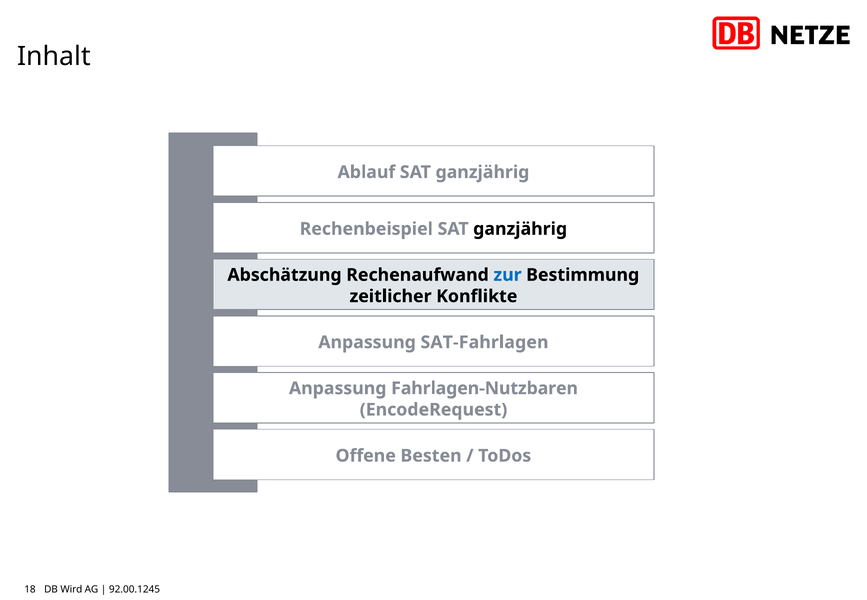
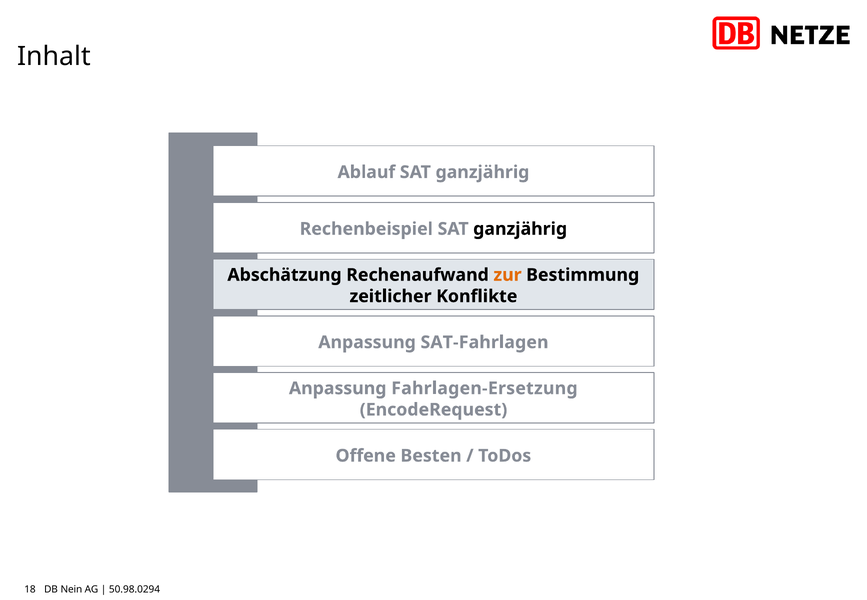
zur colour: blue -> orange (508, 275)
Fahrlagen-Nutzbaren: Fahrlagen-Nutzbaren -> Fahrlagen-Ersetzung (484, 389)
Wird: Wird -> Nein (71, 590)
92.00.1245: 92.00.1245 -> 50.98.0294 (134, 590)
